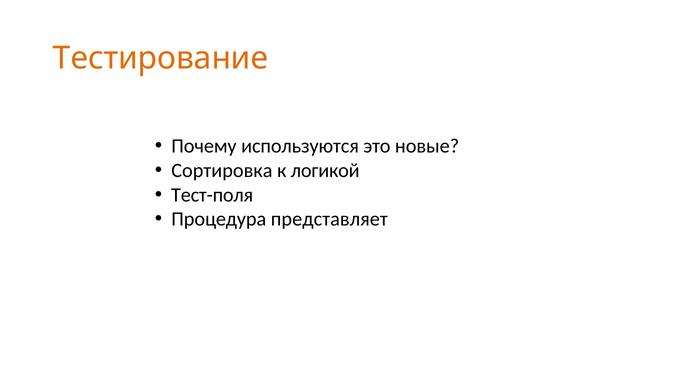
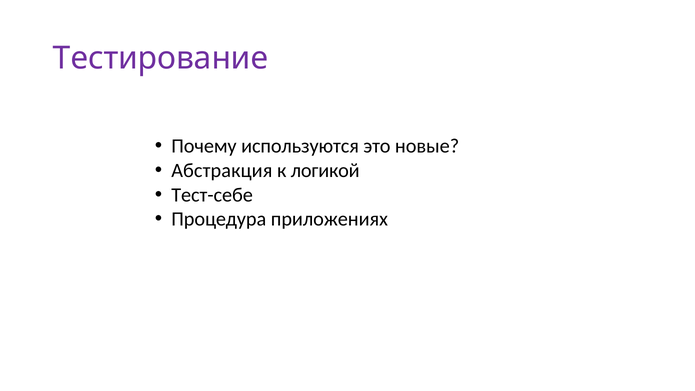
Тестирование colour: orange -> purple (161, 58)
Сортировка: Сортировка -> Абстракция (222, 171)
Тест-поля: Тест-поля -> Тест-себе (212, 195)
представляет: представляет -> приложениях (329, 219)
